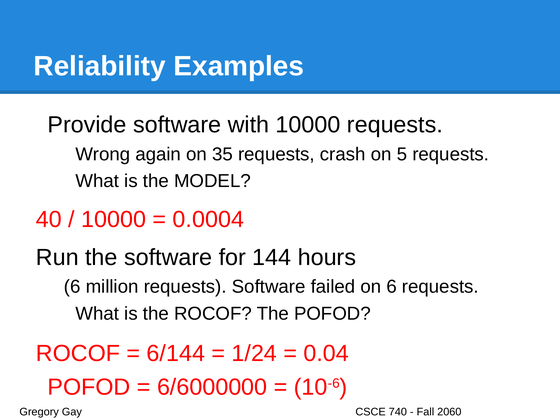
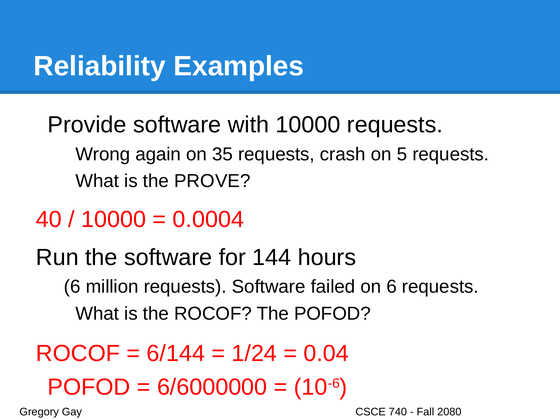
MODEL: MODEL -> PROVE (212, 181)
2060: 2060 -> 2080 (449, 412)
